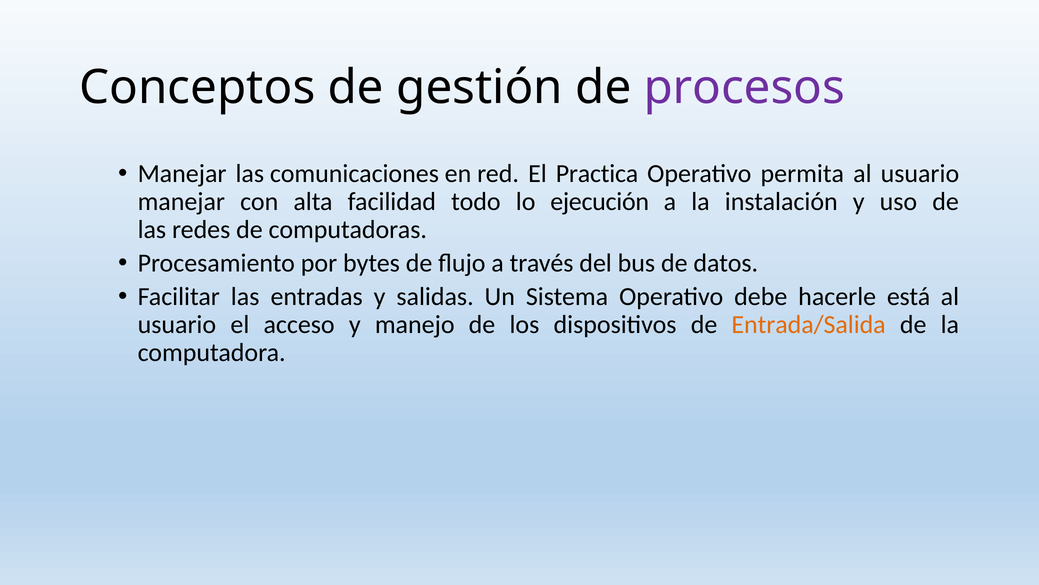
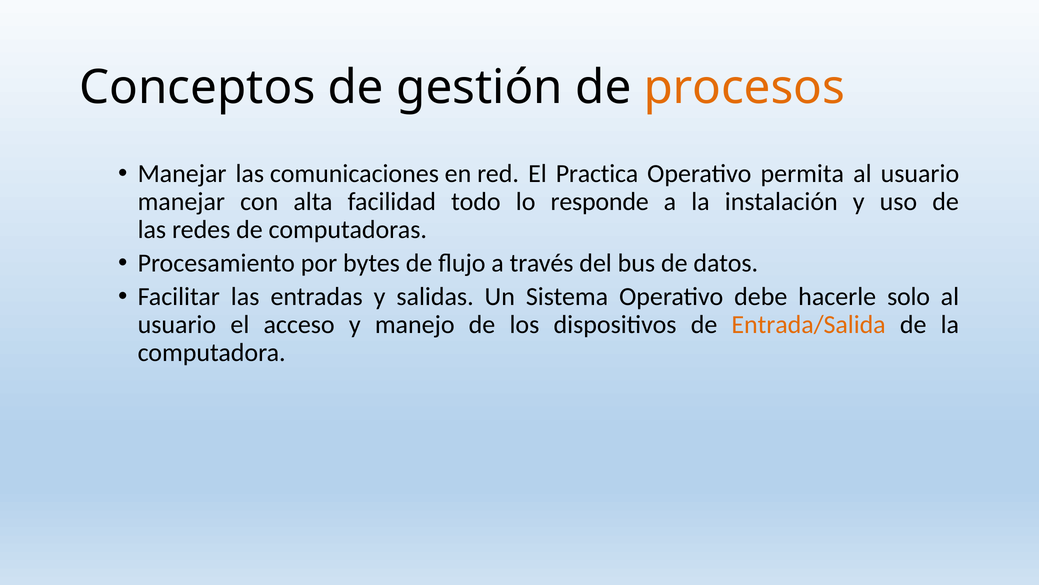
procesos colour: purple -> orange (744, 87)
ejecución: ejecución -> responde (600, 201)
está: está -> solo (909, 296)
